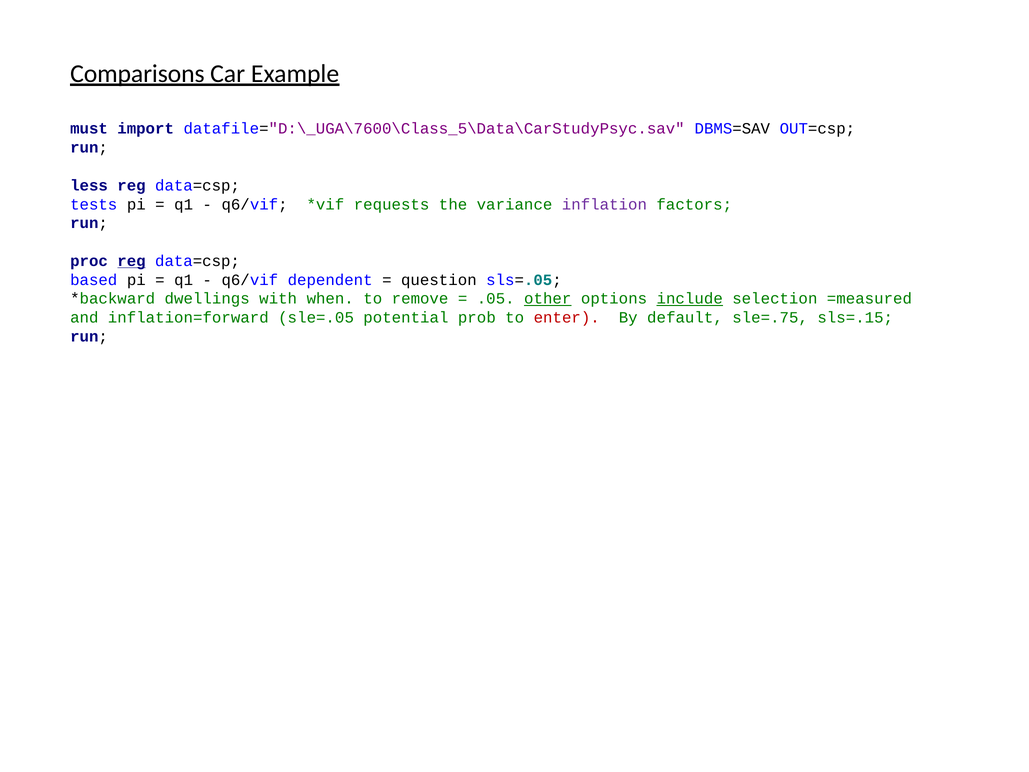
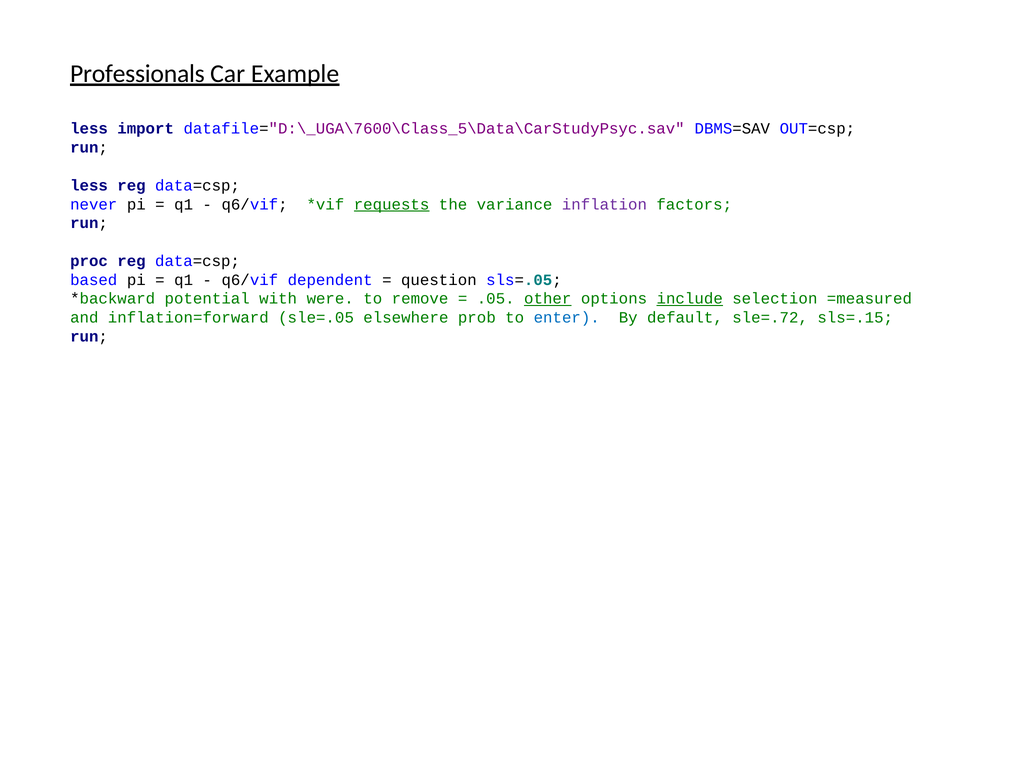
Comparisons: Comparisons -> Professionals (137, 74)
must: must -> less (89, 129)
tests: tests -> never (94, 204)
requests underline: none -> present (392, 204)
reg underline: present -> none (131, 261)
dwellings: dwellings -> potential (207, 299)
when: when -> were (330, 299)
potential: potential -> elsewhere (406, 318)
enter colour: red -> blue (567, 318)
sle=.75: sle=.75 -> sle=.72 (770, 318)
